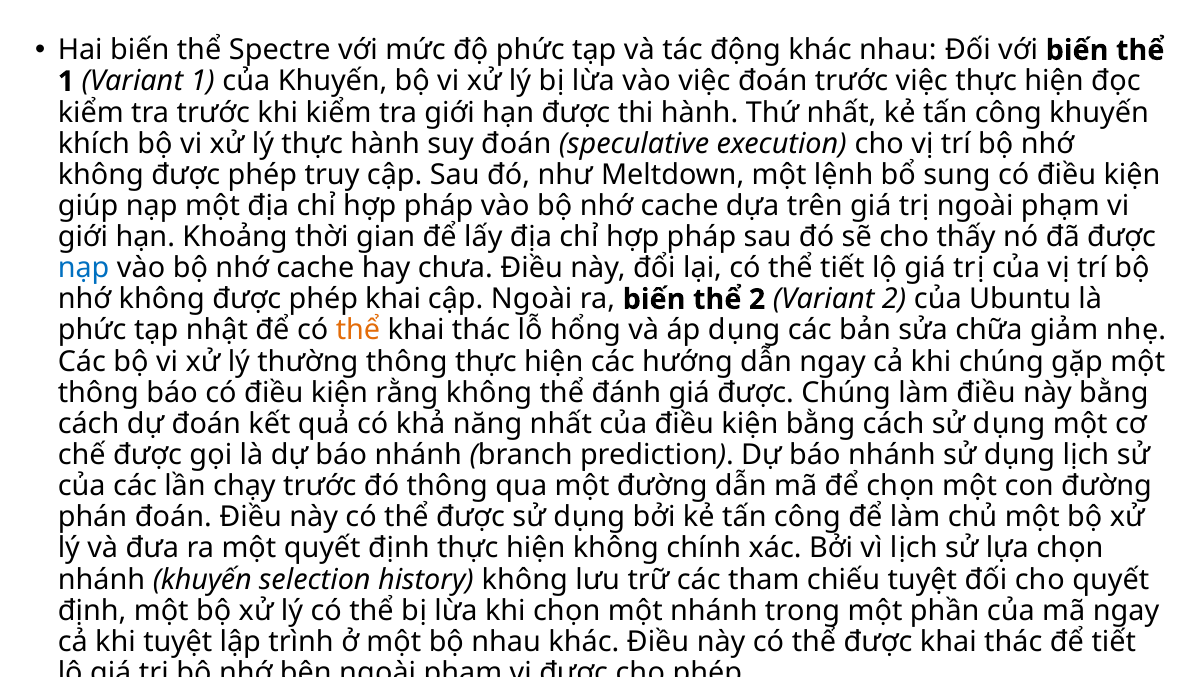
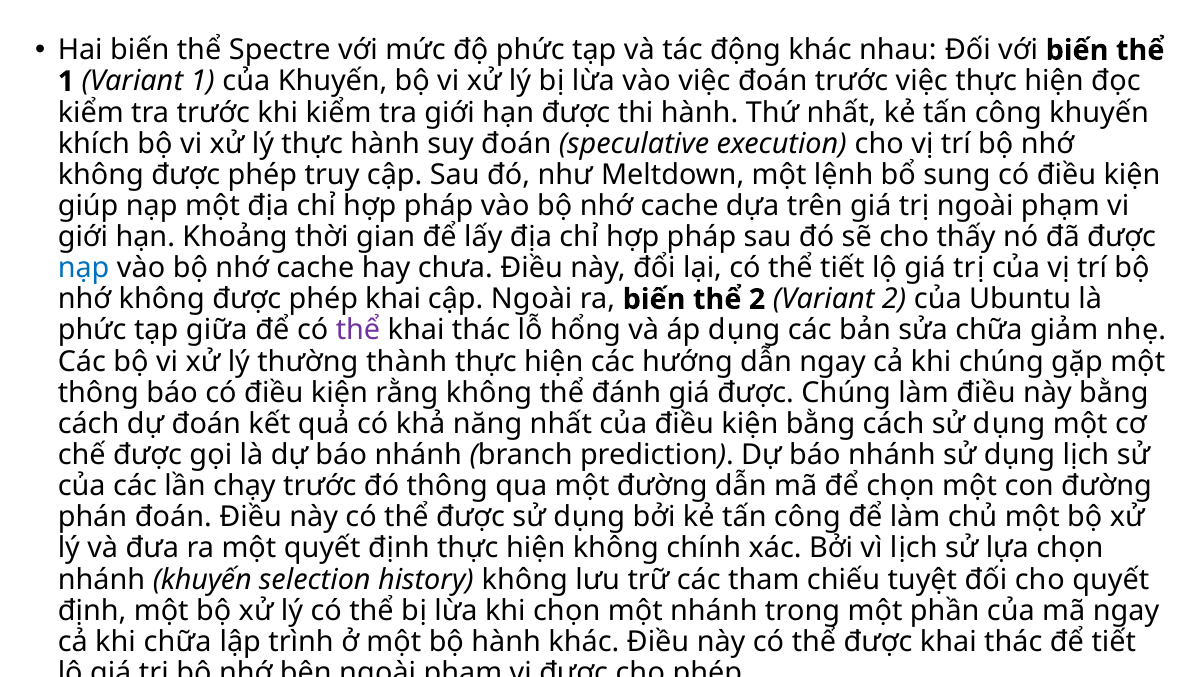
nhật: nhật -> giữa (217, 330)
thể colour: orange -> purple (358, 330)
thường thông: thông -> thành (407, 361)
khi tuyệt: tuyệt -> chữa (178, 641)
bộ nhau: nhau -> hành (506, 641)
